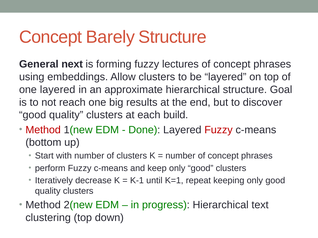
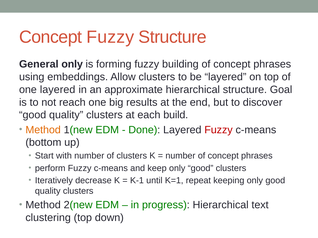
Concept Barely: Barely -> Fuzzy (110, 37)
General next: next -> only (72, 64)
lectures: lectures -> building (180, 64)
Method colour: red -> orange (43, 130)
